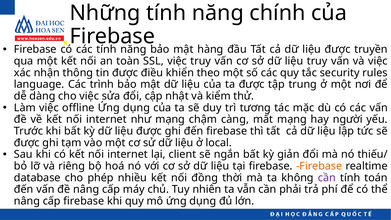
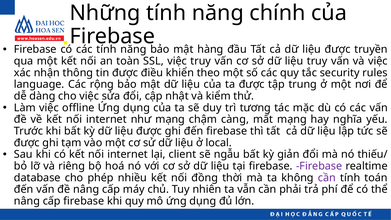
trình: trình -> rộng (102, 84)
người: người -> nghĩa (348, 119)
ngắn: ngắn -> ngẫu (227, 154)
Firebase colour: orange -> purple (319, 166)
